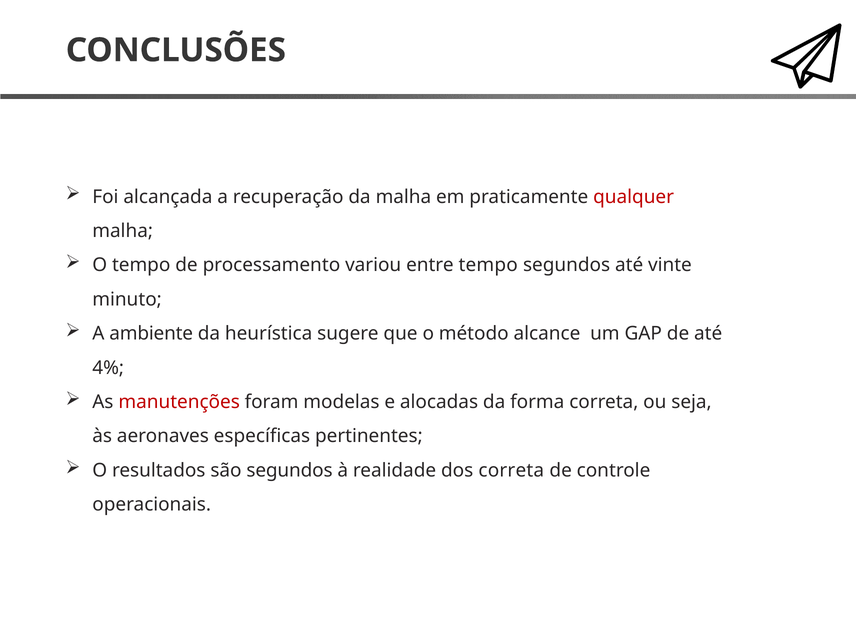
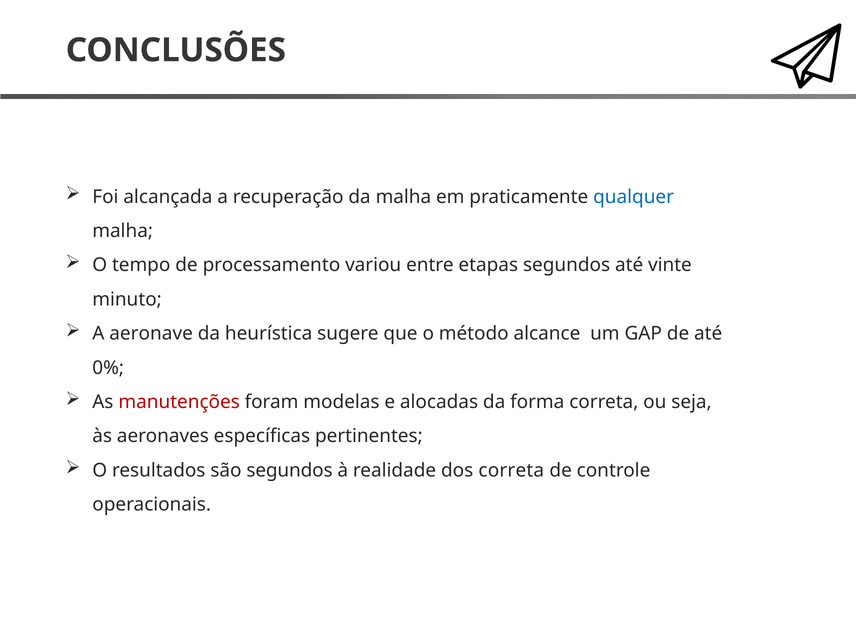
qualquer colour: red -> blue (634, 197)
entre tempo: tempo -> etapas (488, 265)
ambiente: ambiente -> aeronave (151, 334)
4%: 4% -> 0% (108, 368)
